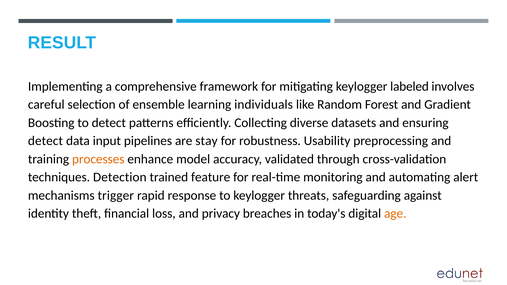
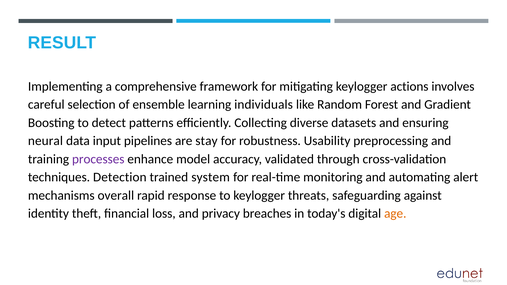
labeled: labeled -> actions (409, 86)
detect: detect -> neural (45, 141)
processes colour: orange -> purple (98, 159)
feature: feature -> system (211, 177)
trigger: trigger -> overall (116, 196)
